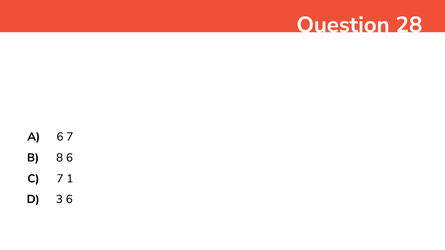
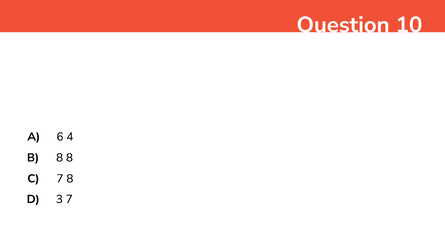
28: 28 -> 10 (409, 25)
7: 7 -> 4 (70, 137)
8 6: 6 -> 8 (69, 158)
7 1: 1 -> 8 (70, 179)
3 6: 6 -> 7 (69, 199)
